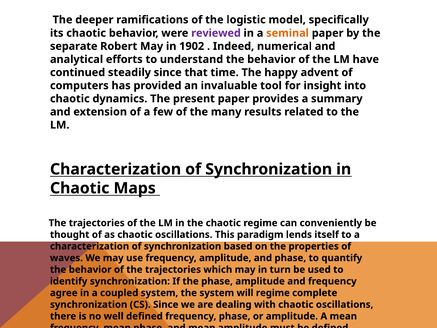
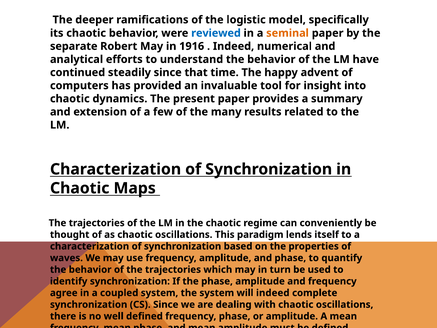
reviewed colour: purple -> blue (216, 33)
1902: 1902 -> 1916 (192, 46)
will regime: regime -> indeed (273, 293)
